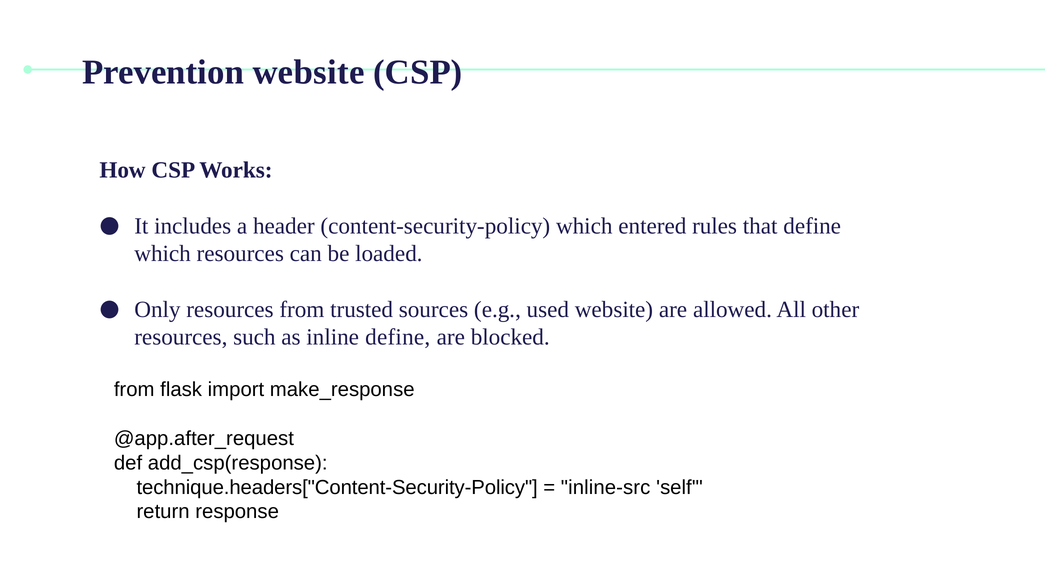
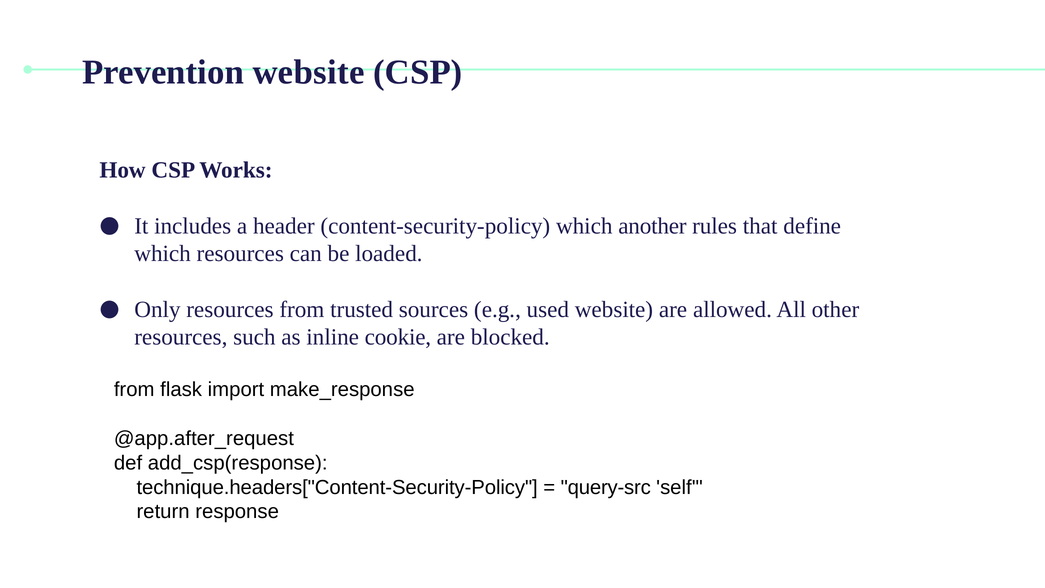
entered: entered -> another (652, 226)
inline define: define -> cookie (398, 337)
inline-src: inline-src -> query-src (606, 487)
